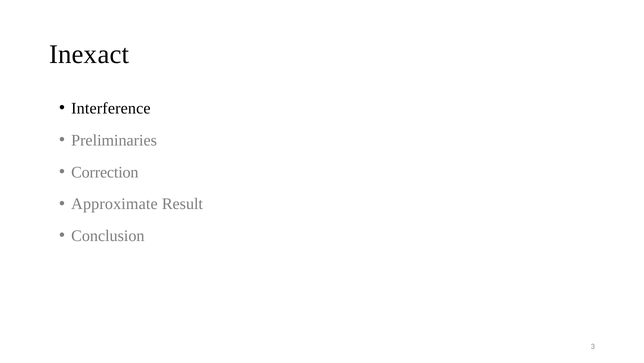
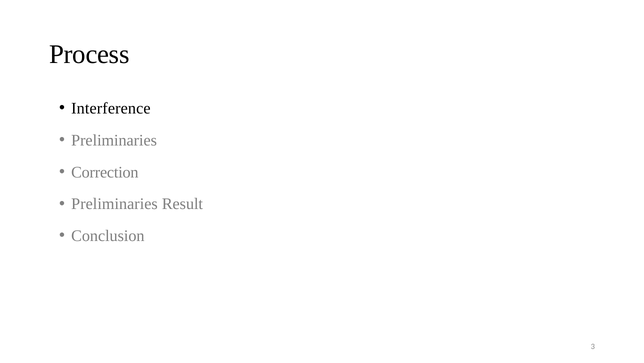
Inexact: Inexact -> Process (89, 54)
Approximate: Approximate -> Preliminaries (114, 204)
